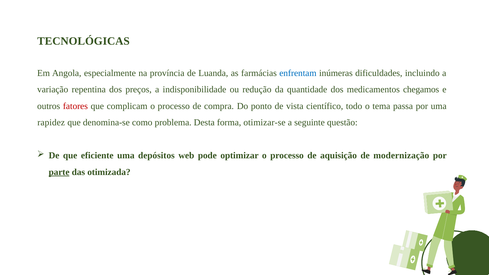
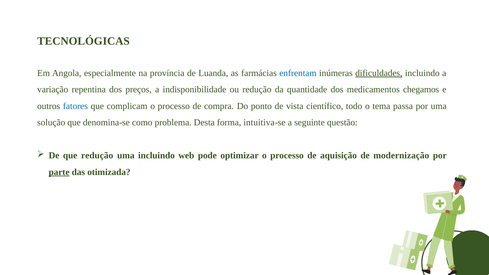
dificuldades underline: none -> present (379, 73)
fatores colour: red -> blue (75, 106)
rapidez: rapidez -> solução (51, 123)
otimizar-se: otimizar-se -> intuitiva-se (264, 123)
que eficiente: eficiente -> redução (97, 156)
uma depósitos: depósitos -> incluindo (156, 156)
